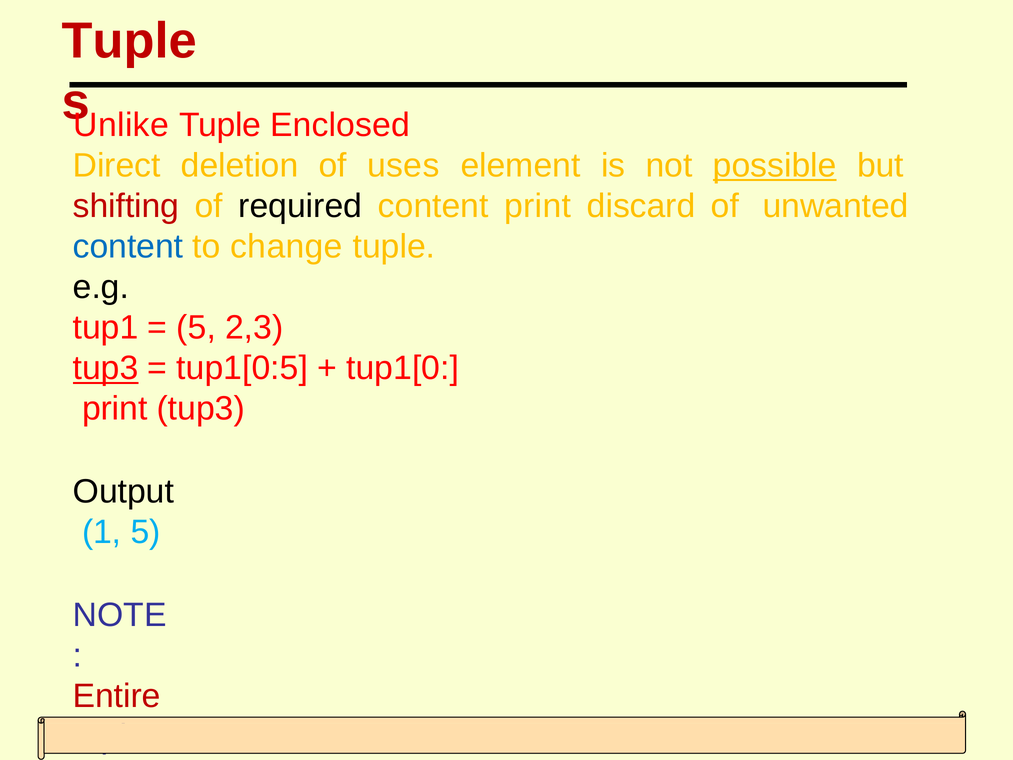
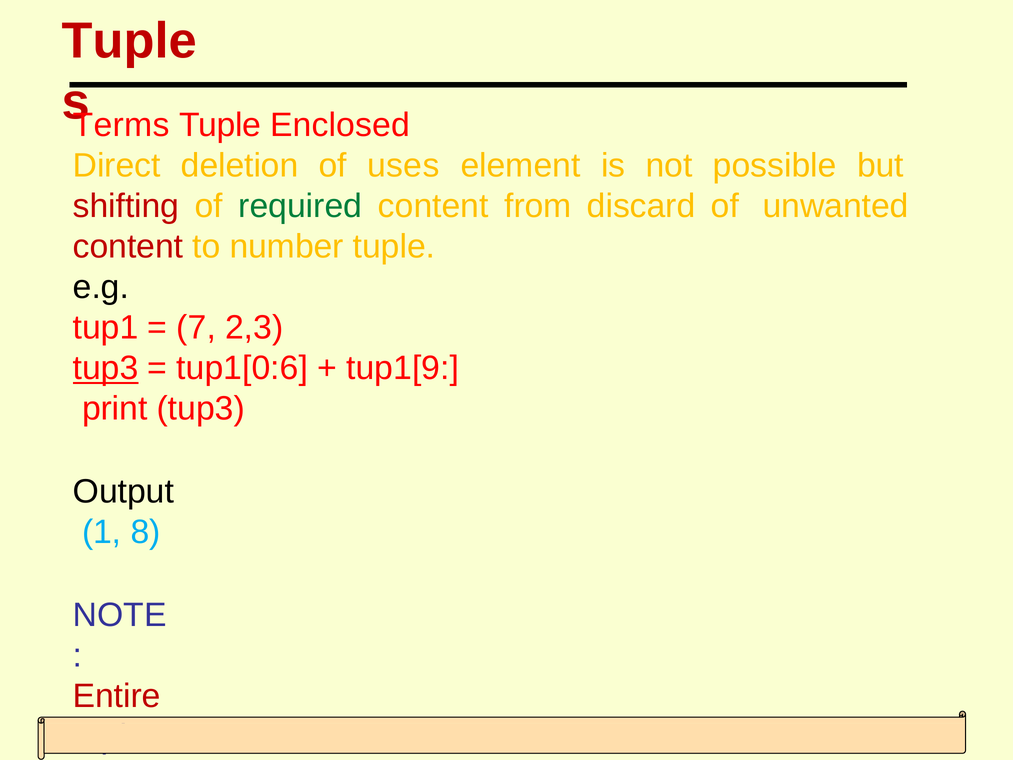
Unlike: Unlike -> Terms (121, 125)
possible underline: present -> none (775, 165)
required colour: black -> green (300, 206)
content print: print -> from (538, 206)
content colour: blue -> red (128, 246)
change: change -> number (287, 246)
5: 5 -> 7 (196, 328)
tup1[0:5: tup1[0:5 -> tup1[0:6 (242, 368)
tup1[0: tup1[0 -> tup1[9 (403, 368)
1 5: 5 -> 8 (146, 532)
